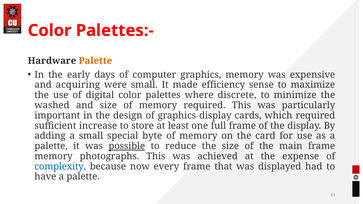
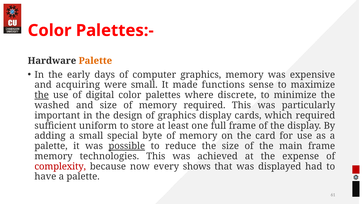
efficiency: efficiency -> functions (223, 85)
the underline: none -> present (42, 95)
increase: increase -> uniform (98, 126)
photographs: photographs -> technologies (109, 156)
complexity colour: blue -> red (60, 167)
every frame: frame -> shows (197, 167)
